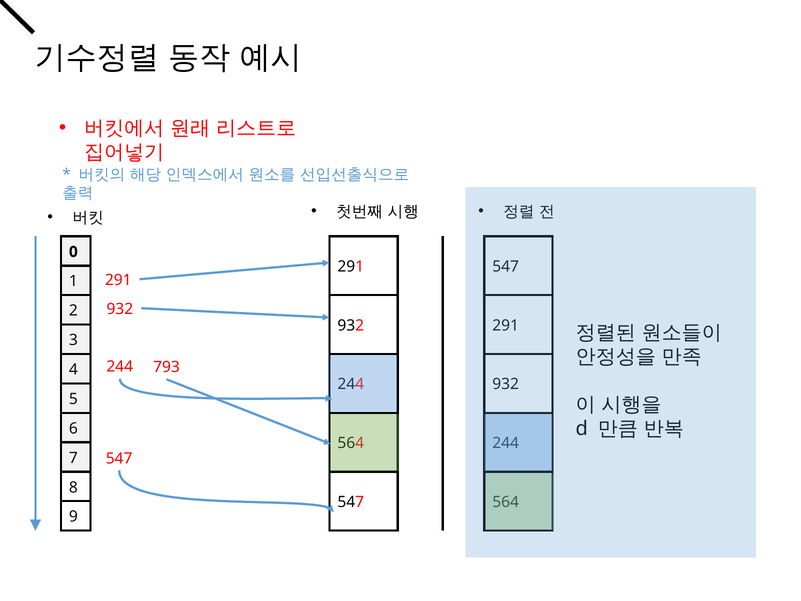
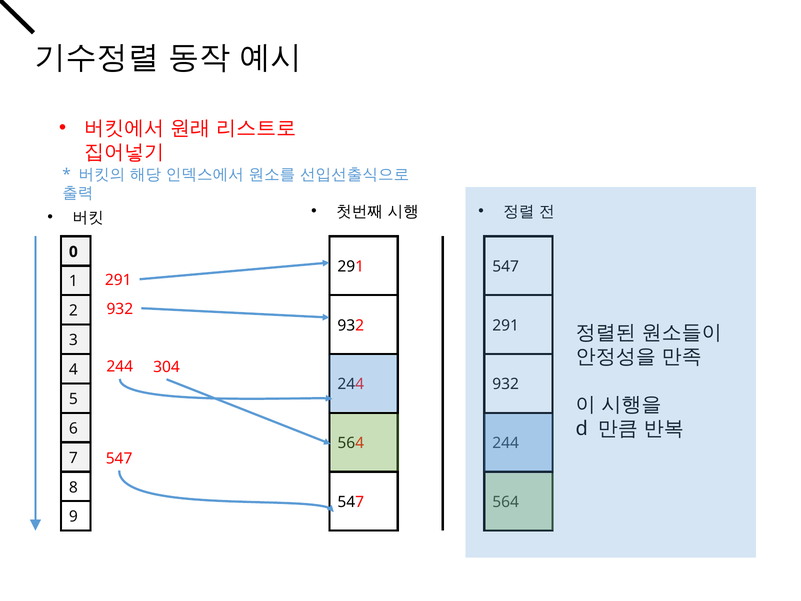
793: 793 -> 304 (166, 367)
